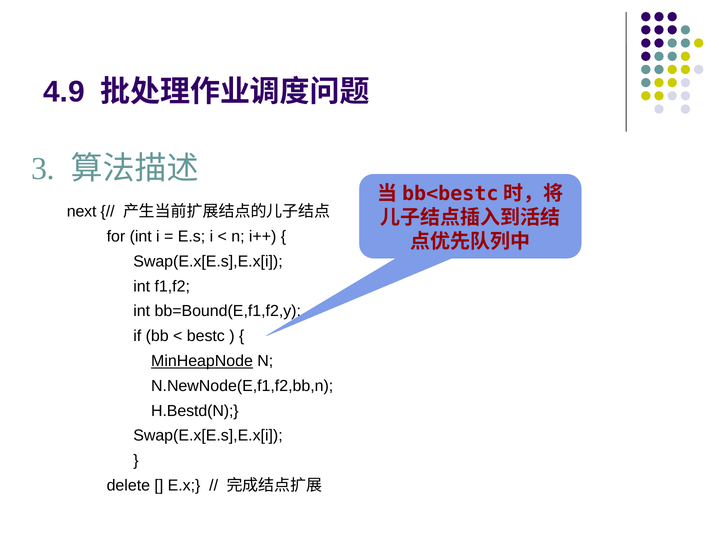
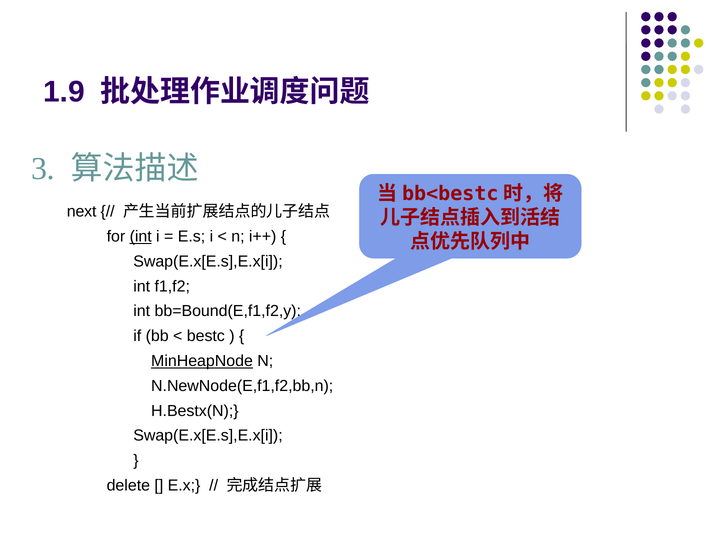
4.9: 4.9 -> 1.9 (64, 92)
int underline: none -> present (141, 237)
H.Bestd(N: H.Bestd(N -> H.Bestx(N (195, 411)
